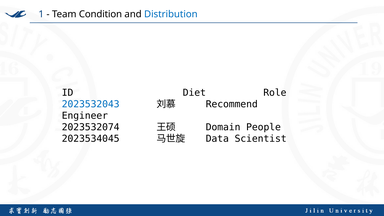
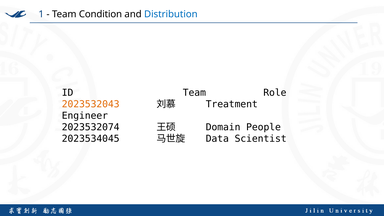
ID Diet: Diet -> Team (194, 93)
2023532043 colour: blue -> orange (91, 104)
Recommend: Recommend -> Treatment (232, 104)
